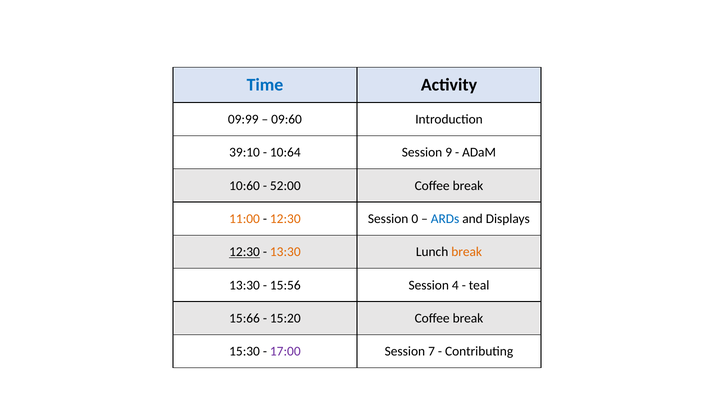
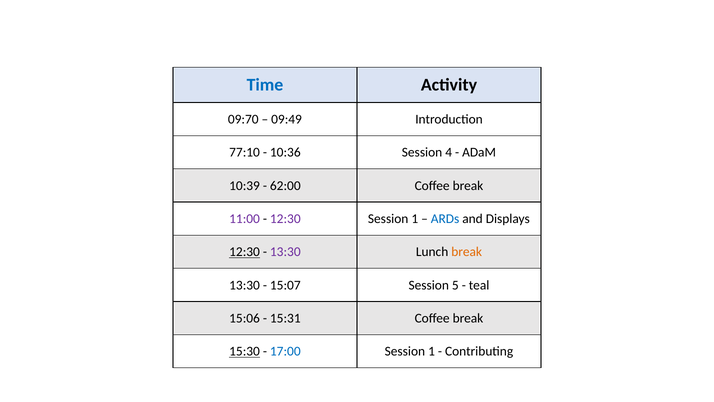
09:99: 09:99 -> 09:70 (243, 119)
09:60: 09:60 -> 09:49 (287, 119)
39:10: 39:10 -> 77:10 (245, 152)
10:64: 10:64 -> 10:36 (285, 152)
9: 9 -> 4 (449, 152)
10:60: 10:60 -> 10:39 (245, 185)
52:00: 52:00 -> 62:00 (285, 185)
11:00 colour: orange -> purple (245, 219)
12:30 colour: orange -> purple (285, 219)
0: 0 -> 1 (415, 219)
13:30 colour: orange -> purple (285, 252)
15:56: 15:56 -> 15:07 (285, 285)
4: 4 -> 5 (455, 285)
15:66: 15:66 -> 15:06 (245, 318)
15:20: 15:20 -> 15:31 (285, 318)
15:30 underline: none -> present (245, 351)
17:00 colour: purple -> blue (285, 351)
7: 7 -> 1 (432, 351)
